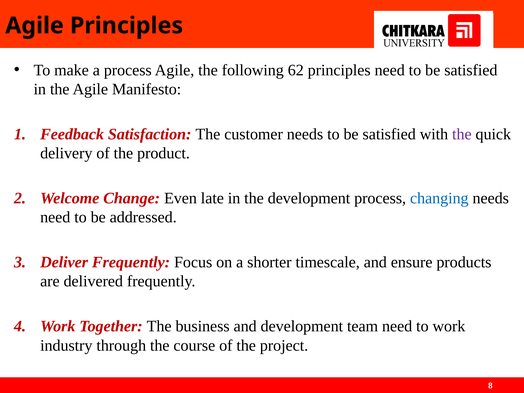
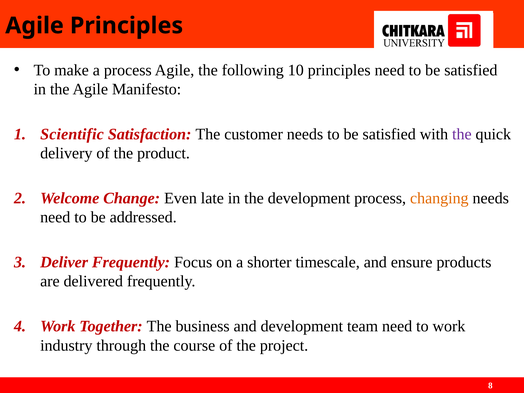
62: 62 -> 10 (296, 70)
Feedback: Feedback -> Scientific (72, 134)
changing colour: blue -> orange (439, 198)
